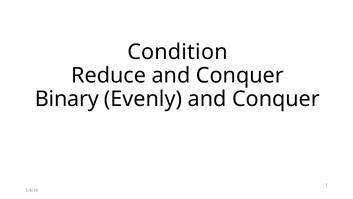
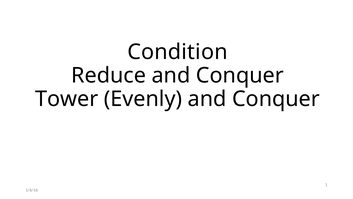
Binary: Binary -> Tower (67, 99)
